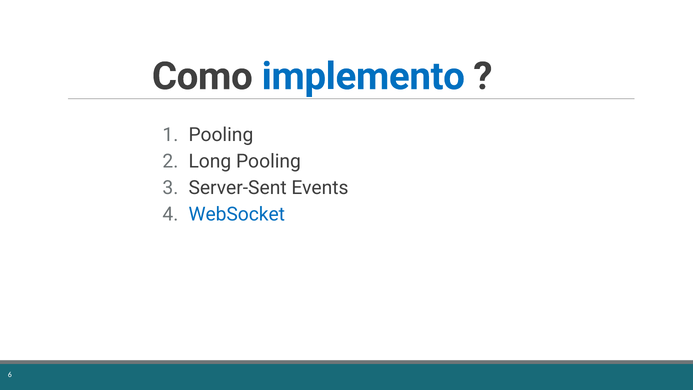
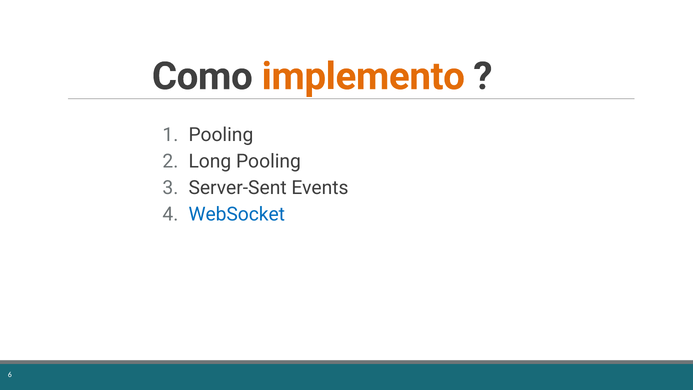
implemento colour: blue -> orange (363, 76)
